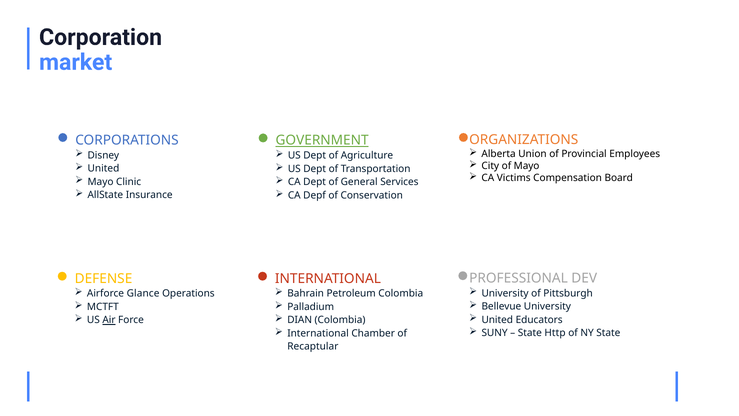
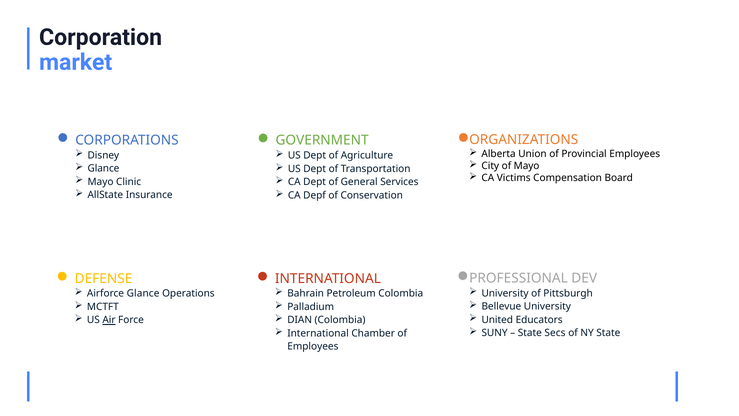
GOVERNMENT underline: present -> none (322, 140)
United: United -> Glance (103, 168)
Http: Http -> Secs (555, 333)
Recaptular: Recaptular -> Employees (313, 346)
